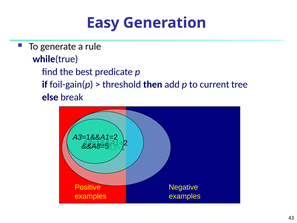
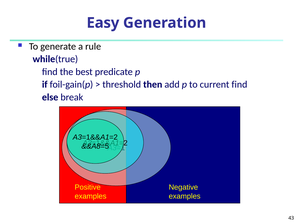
current tree: tree -> find (239, 84)
